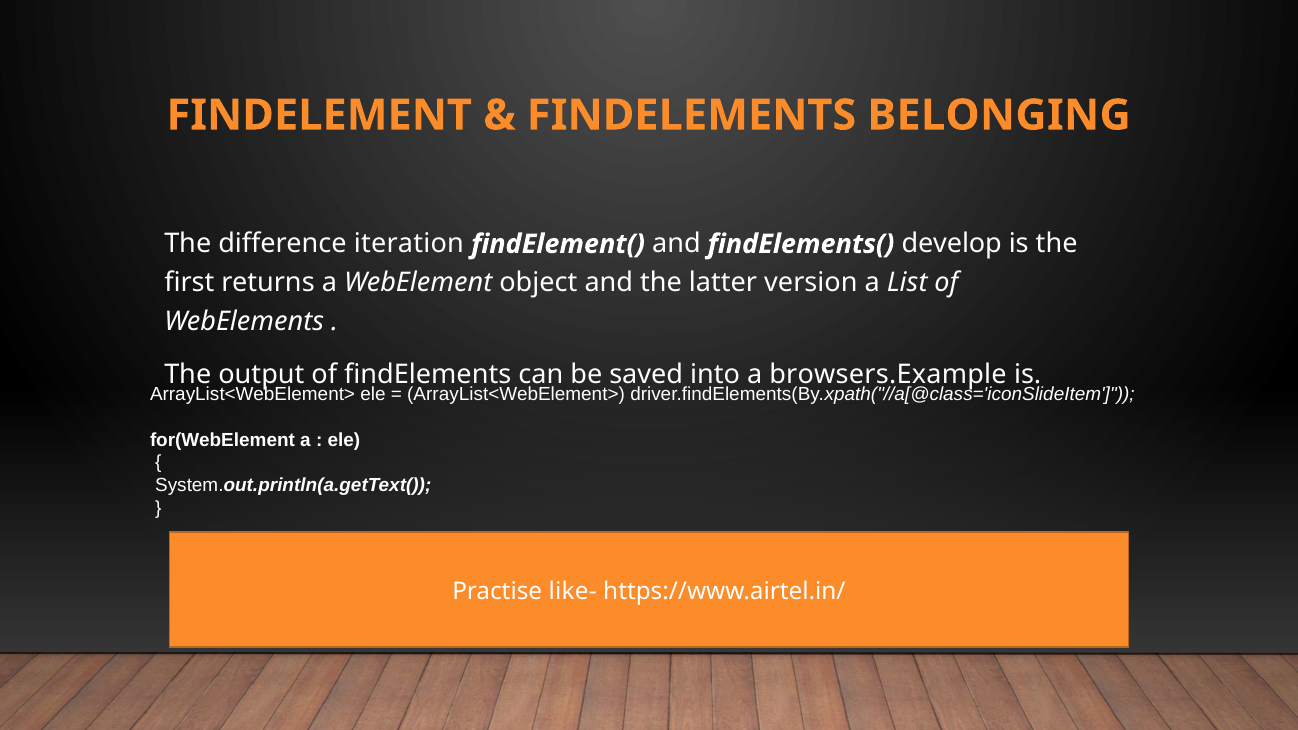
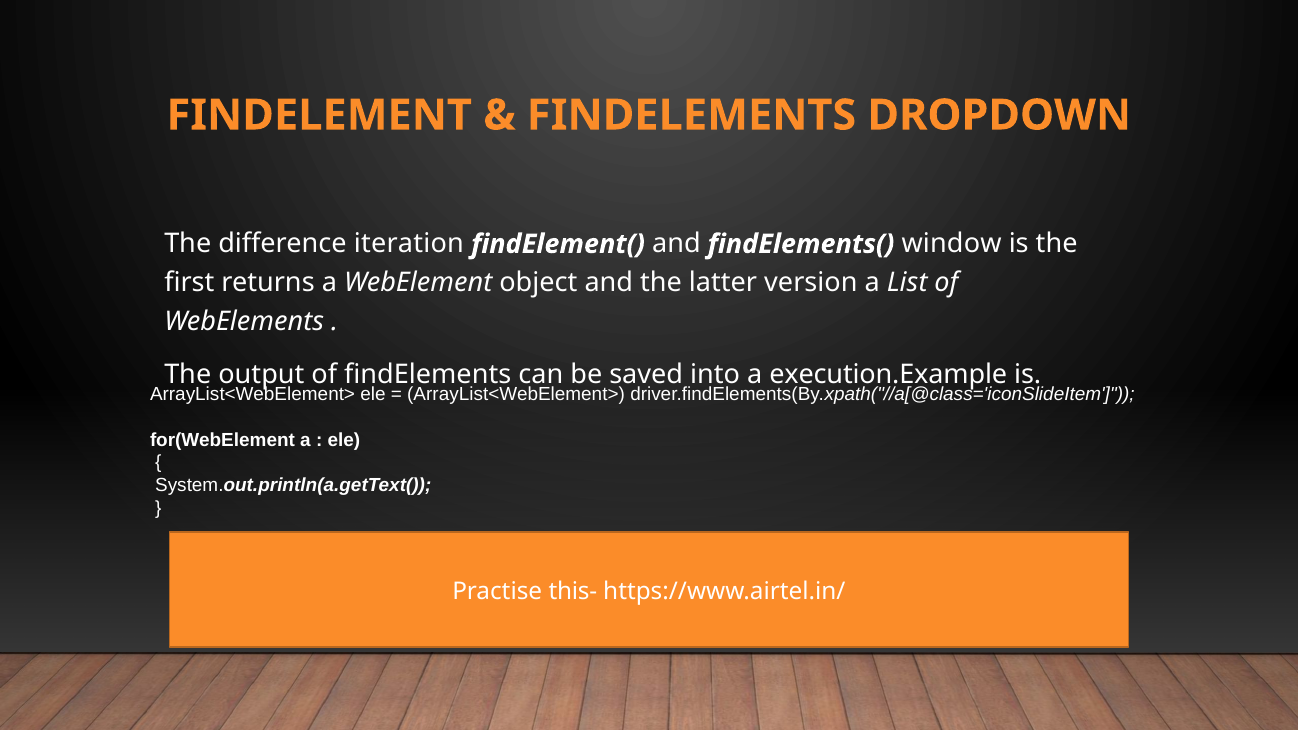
BELONGING: BELONGING -> DROPDOWN (999, 115)
develop: develop -> window (952, 244)
browsers.Example: browsers.Example -> execution.Example (888, 375)
like-: like- -> this- (573, 591)
